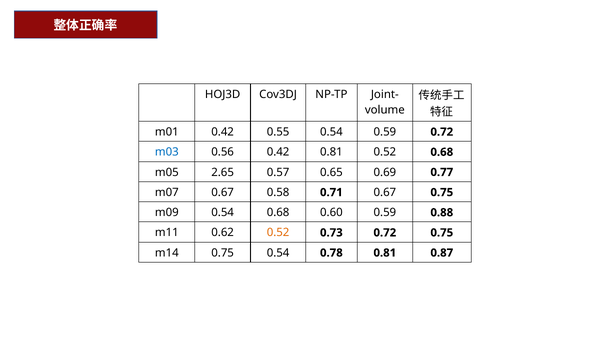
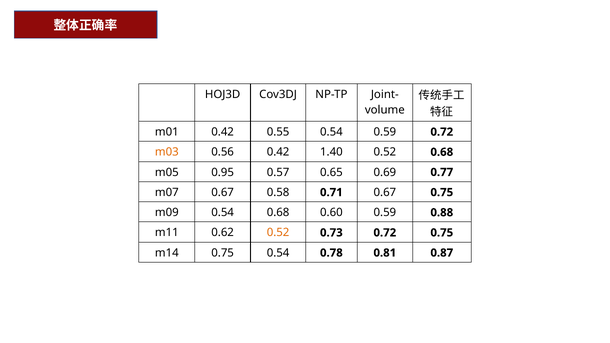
m03 colour: blue -> orange (167, 152)
0.42 0.81: 0.81 -> 1.40 (331, 152)
2.65: 2.65 -> 0.95 (223, 172)
